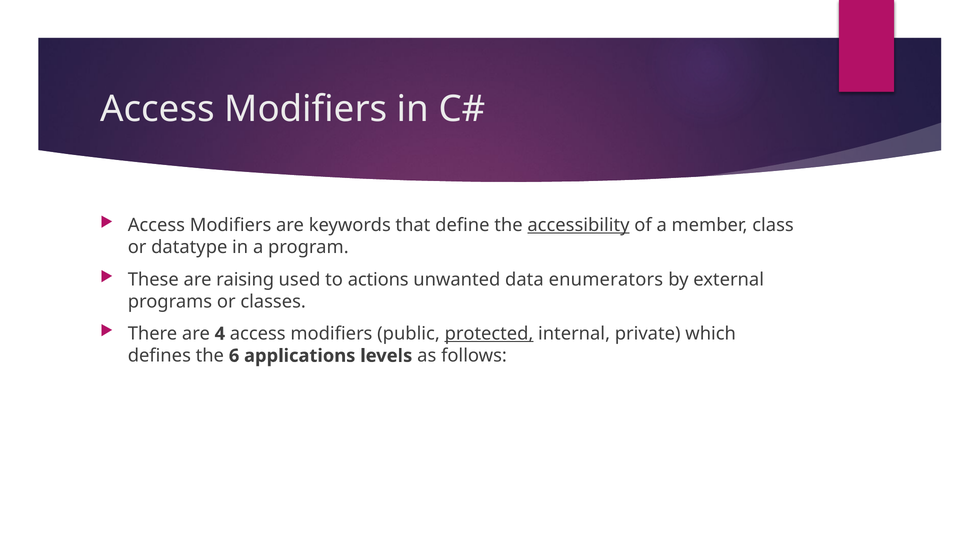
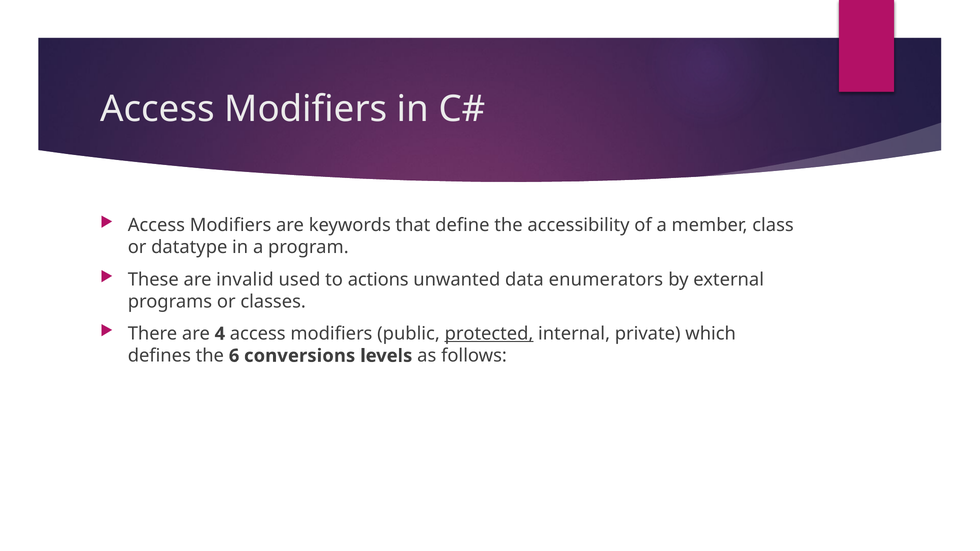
accessibility underline: present -> none (579, 225)
raising: raising -> invalid (245, 280)
applications: applications -> conversions (300, 356)
